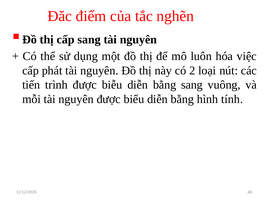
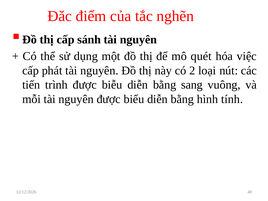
cấp sang: sang -> sánh (89, 39)
luôn: luôn -> quét (201, 56)
